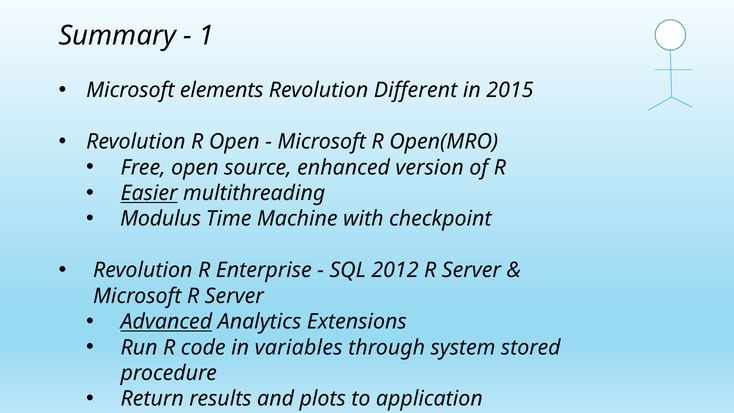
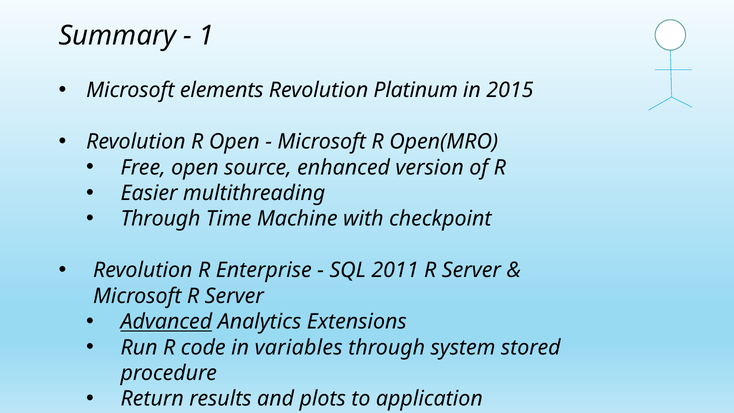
Different: Different -> Platinum (416, 90)
Easier underline: present -> none (149, 193)
Modulus: Modulus -> Through (161, 219)
2012: 2012 -> 2011 (395, 270)
